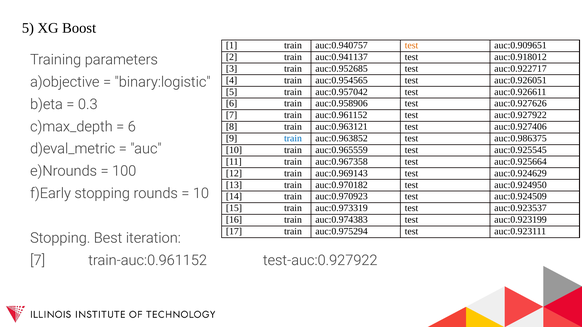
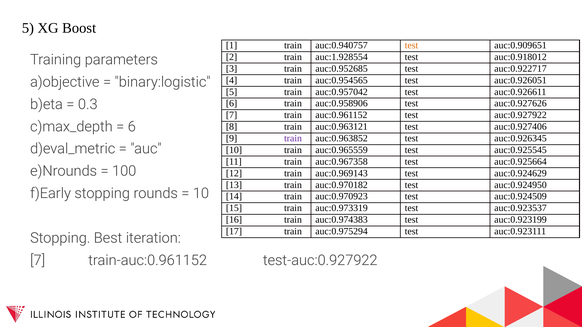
auc:0.941137: auc:0.941137 -> auc:1.928554 (342, 57)
train colour: blue -> purple (293, 138)
auc:0.986375: auc:0.986375 -> auc:0.926345 (521, 138)
